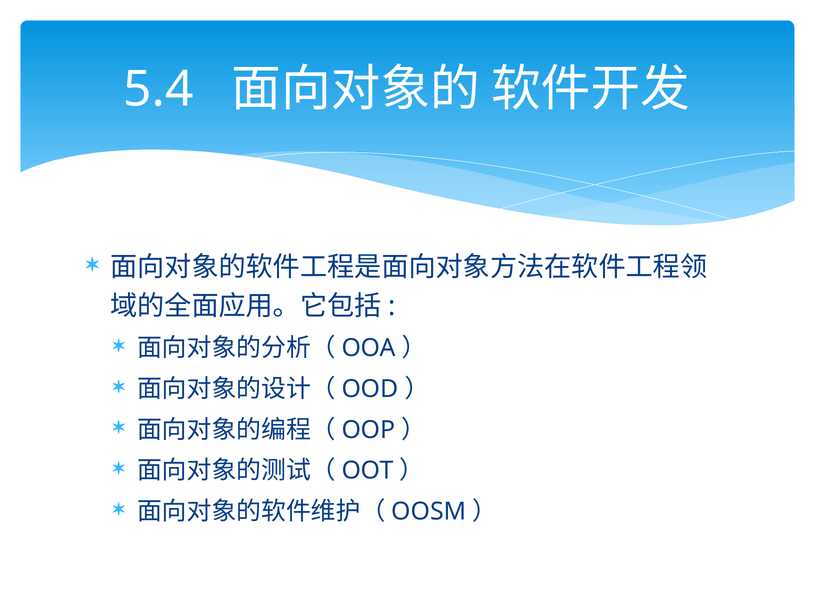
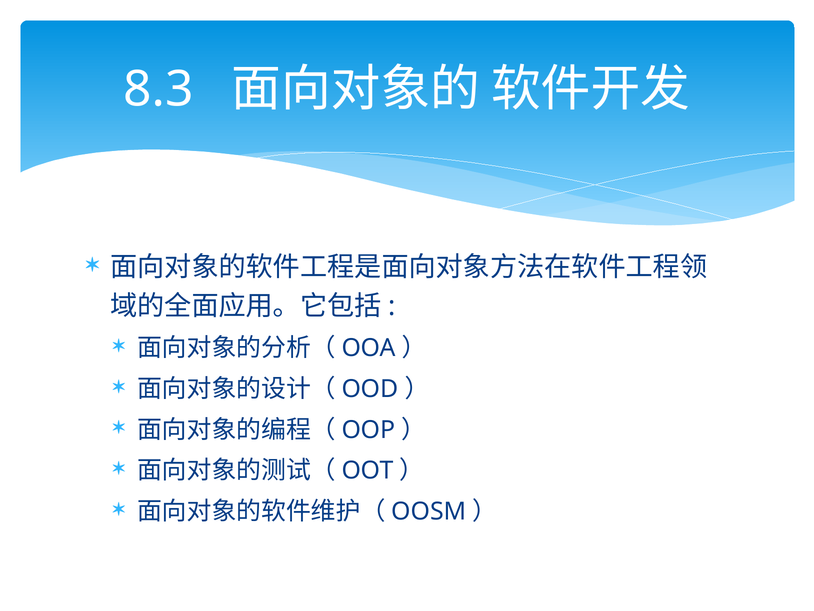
5.4: 5.4 -> 8.3 (158, 89)
